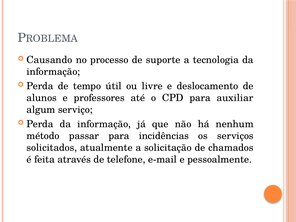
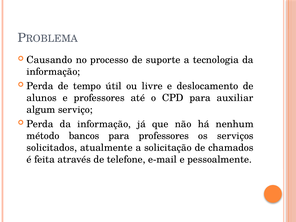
passar: passar -> bancos (84, 136)
para incidências: incidências -> professores (164, 136)
